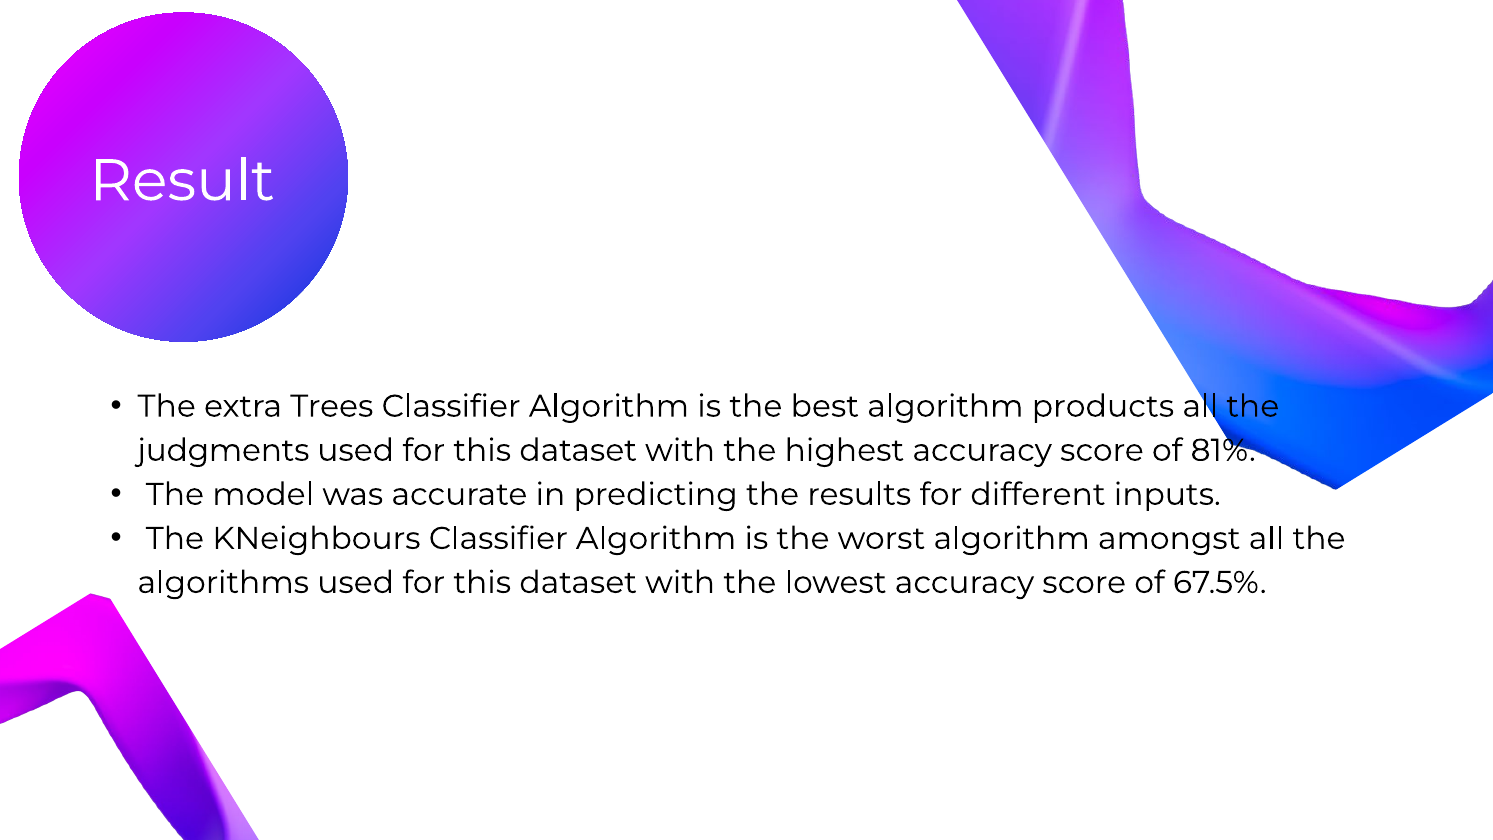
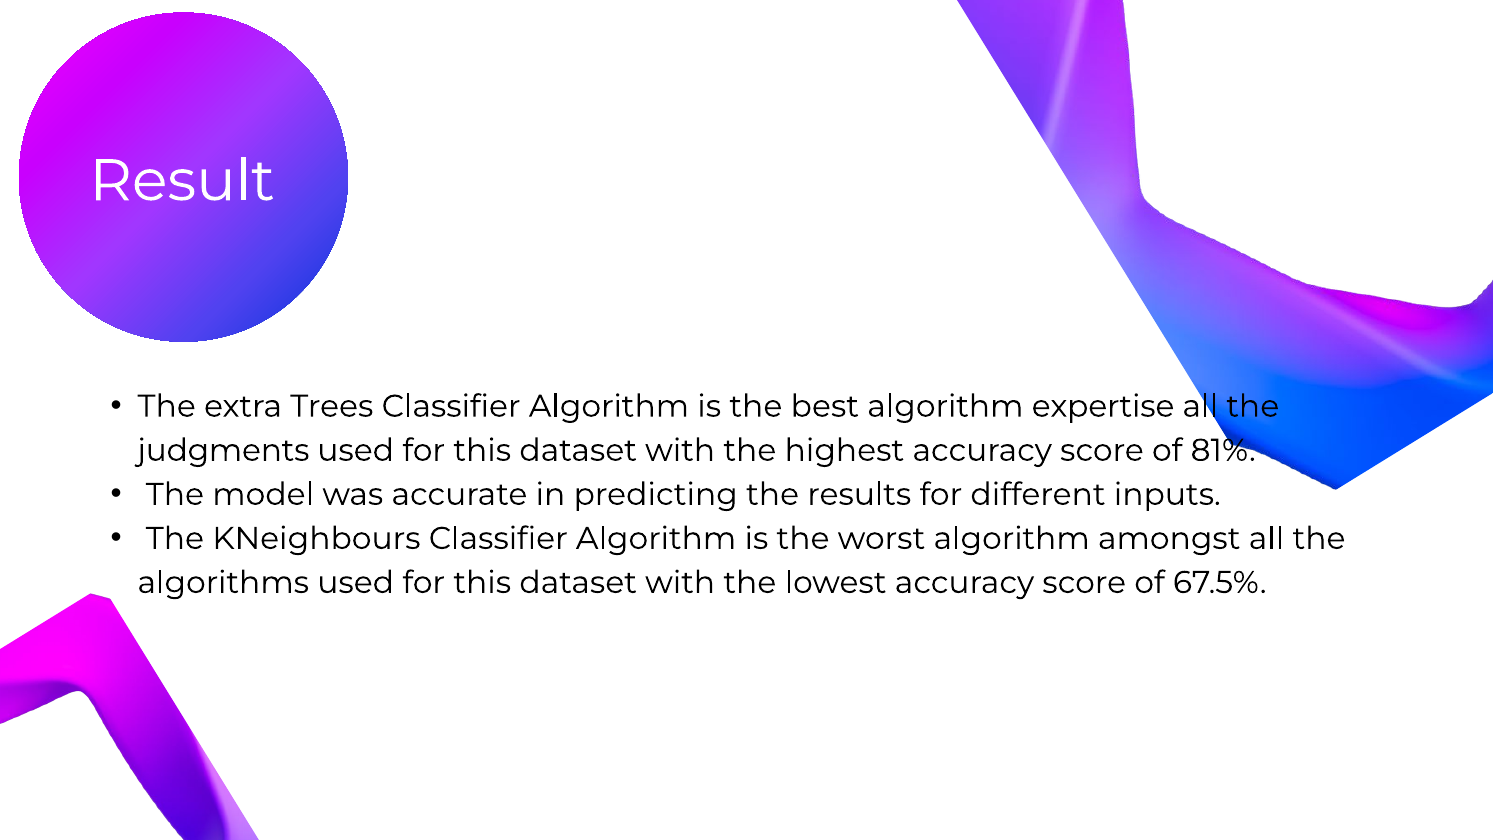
products: products -> expertise (1103, 406)
